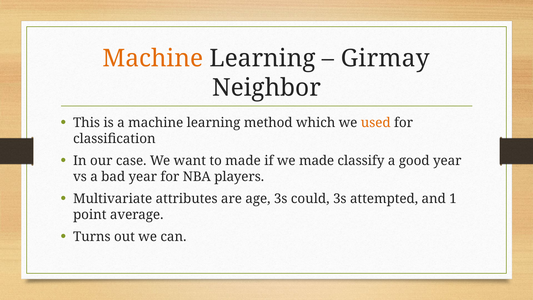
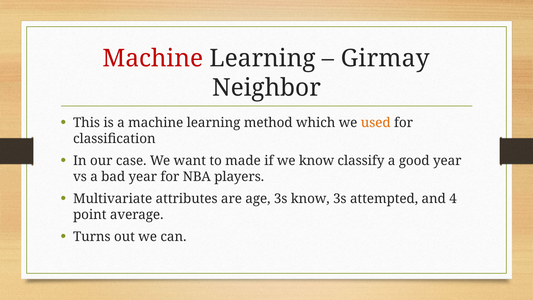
Machine colour: orange -> red (153, 58)
we made: made -> know (317, 161)
3s could: could -> know (310, 199)
1: 1 -> 4 (453, 199)
